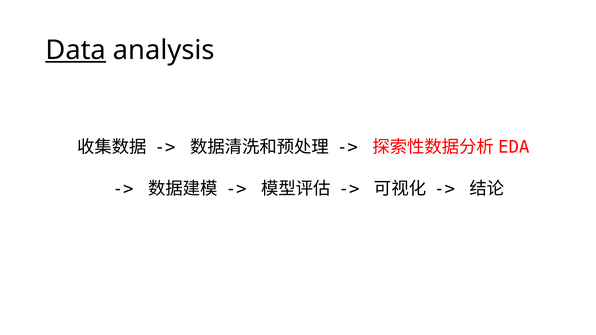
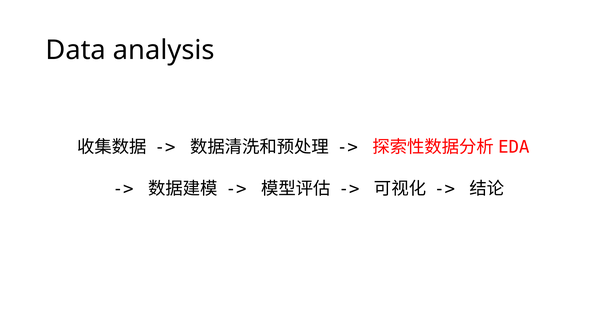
Data underline: present -> none (76, 50)
